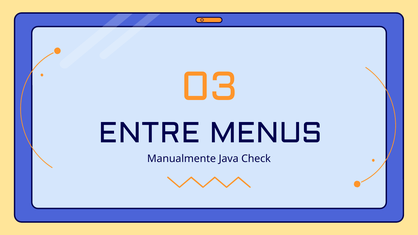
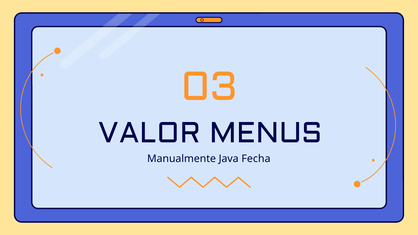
ENTRE: ENTRE -> VALOR (149, 133)
Check: Check -> Fecha (256, 159)
